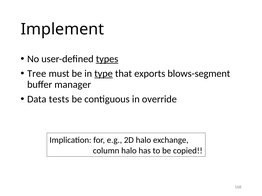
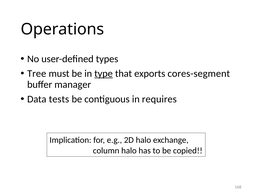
Implement: Implement -> Operations (62, 29)
types underline: present -> none (107, 59)
blows-segment: blows-segment -> cores-segment (199, 74)
override: override -> requires (159, 99)
